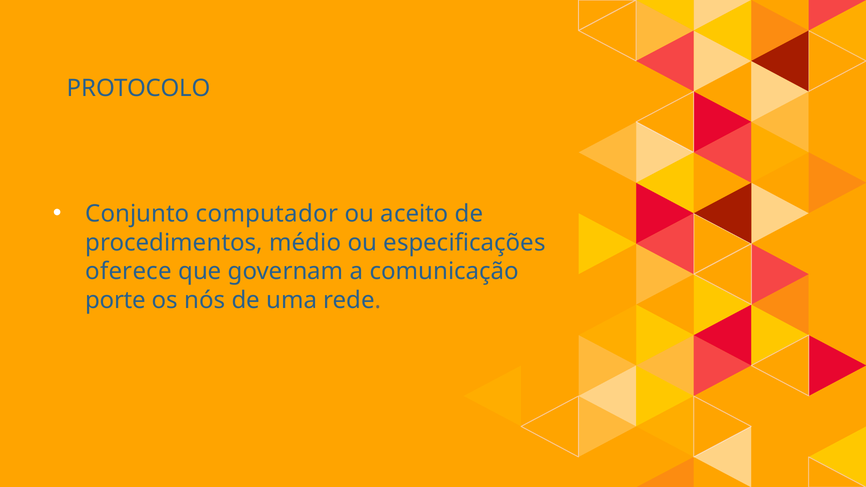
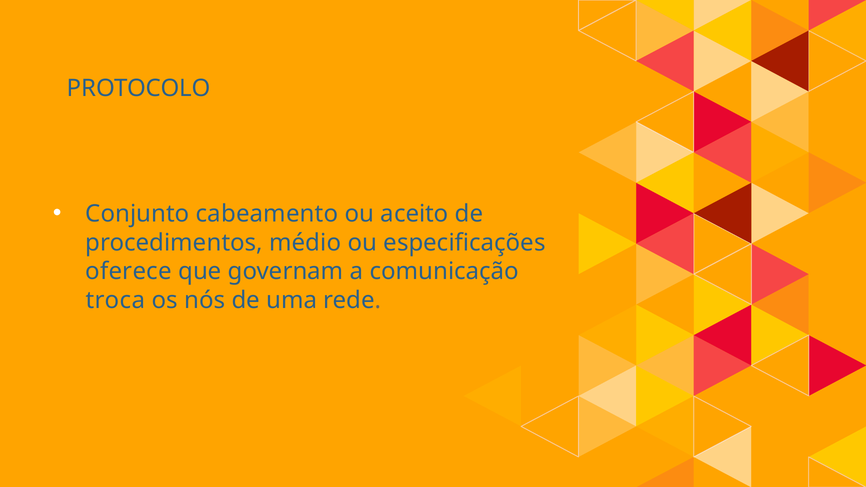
computador: computador -> cabeamento (267, 214)
porte: porte -> troca (115, 300)
